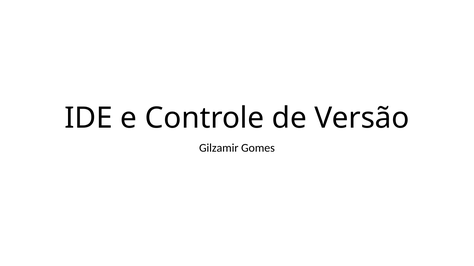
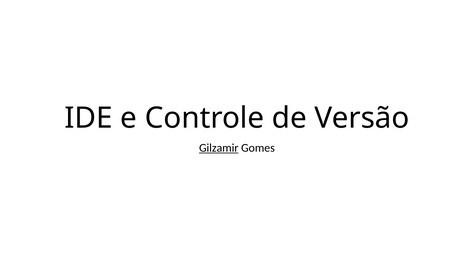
Gilzamir underline: none -> present (219, 148)
